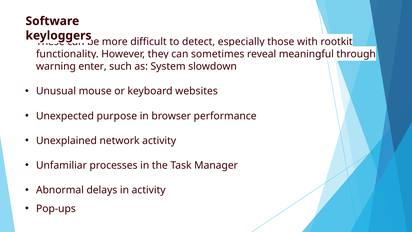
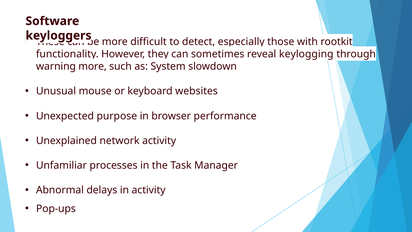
meaningful: meaningful -> keylogging (306, 54)
warning enter: enter -> more (93, 66)
